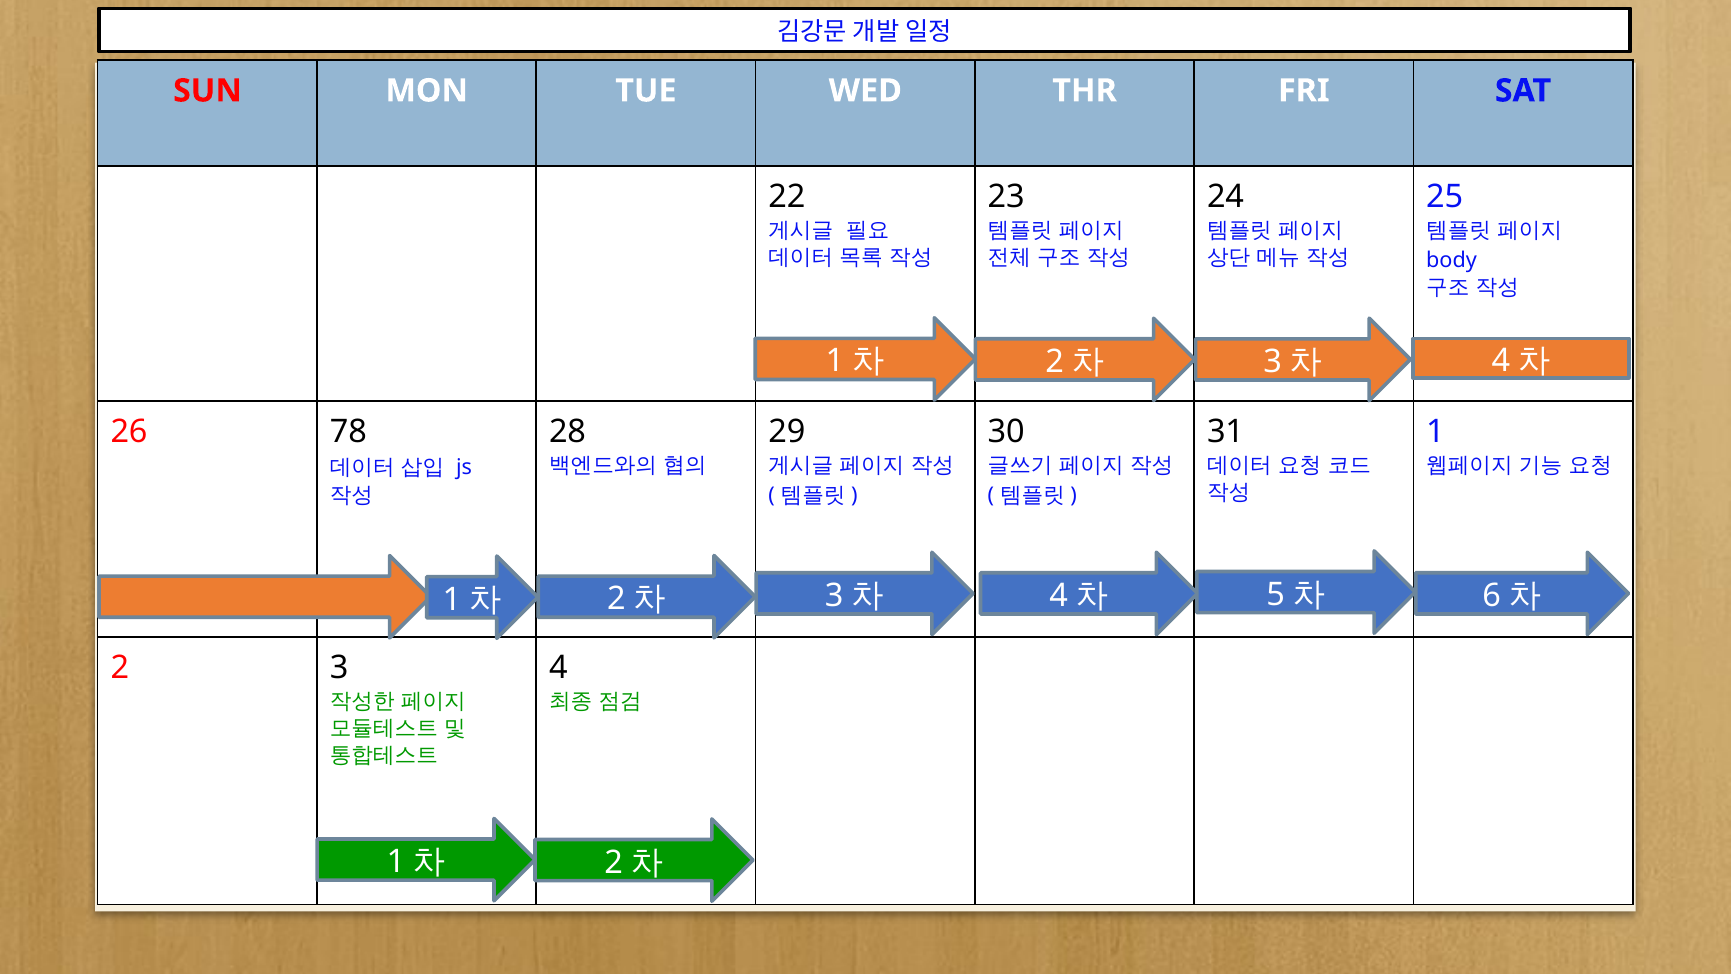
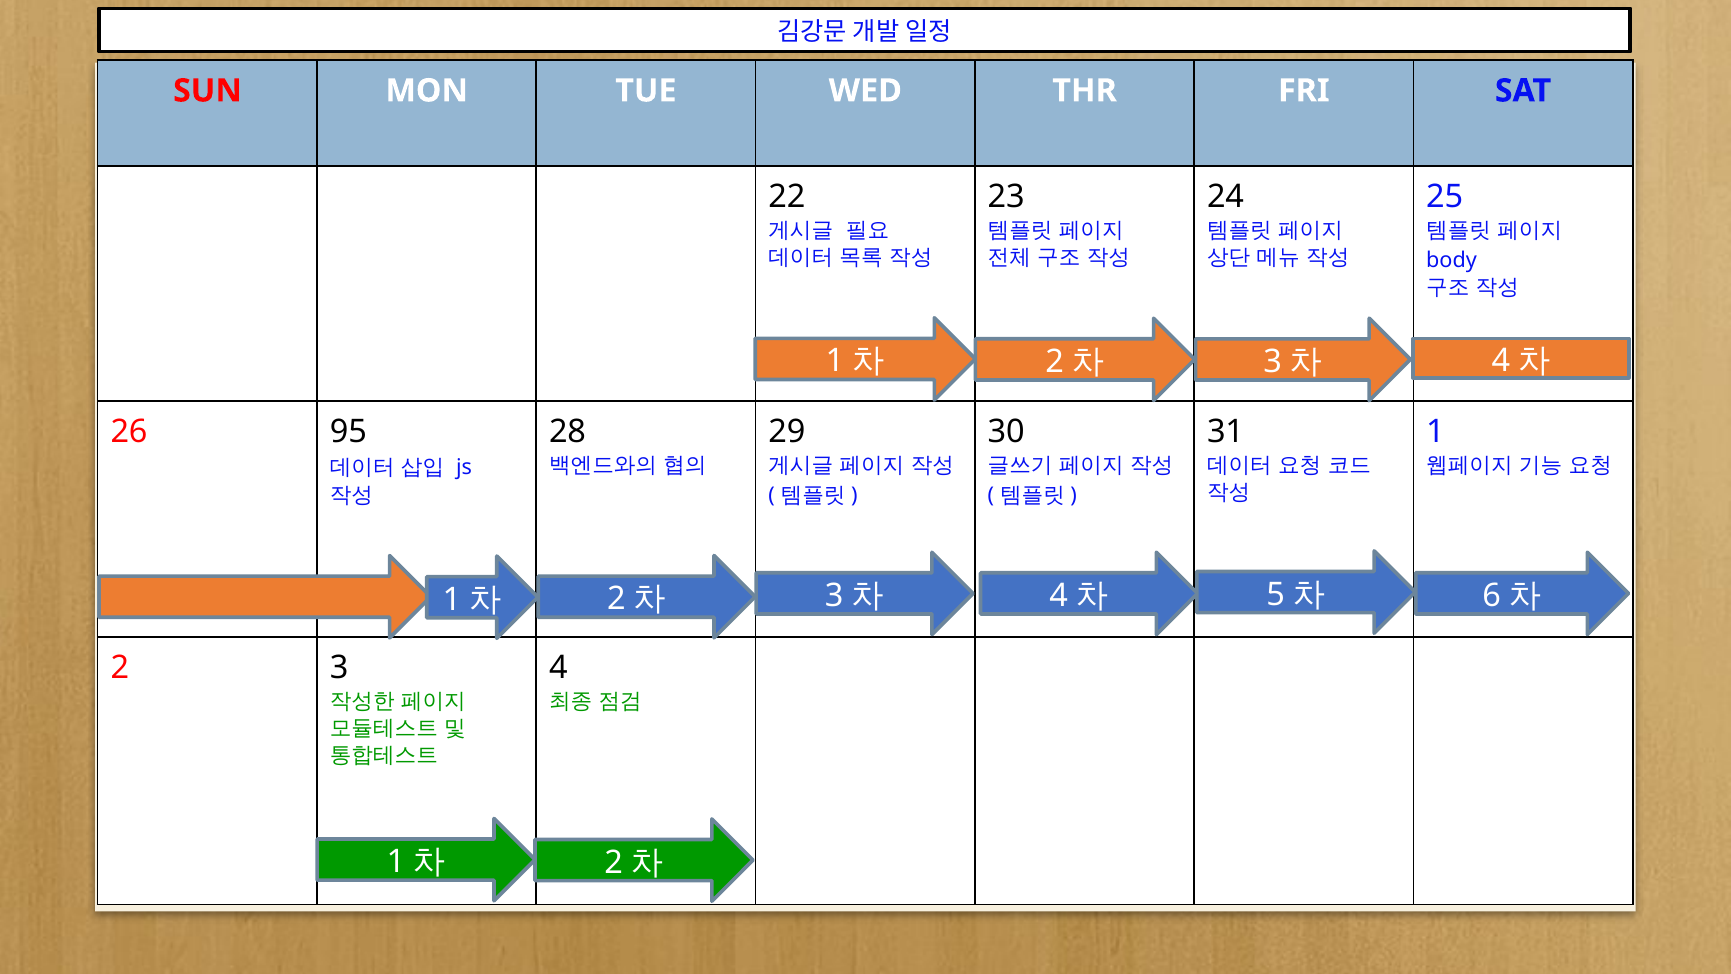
78: 78 -> 95 (348, 431)
